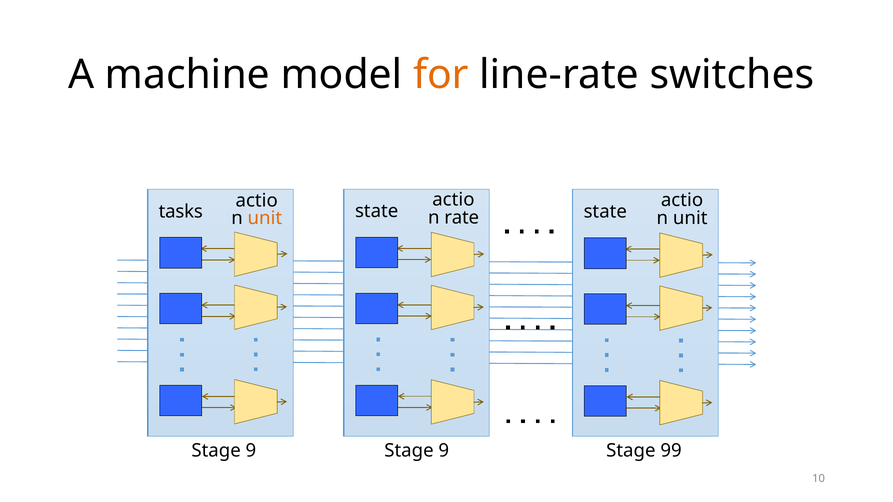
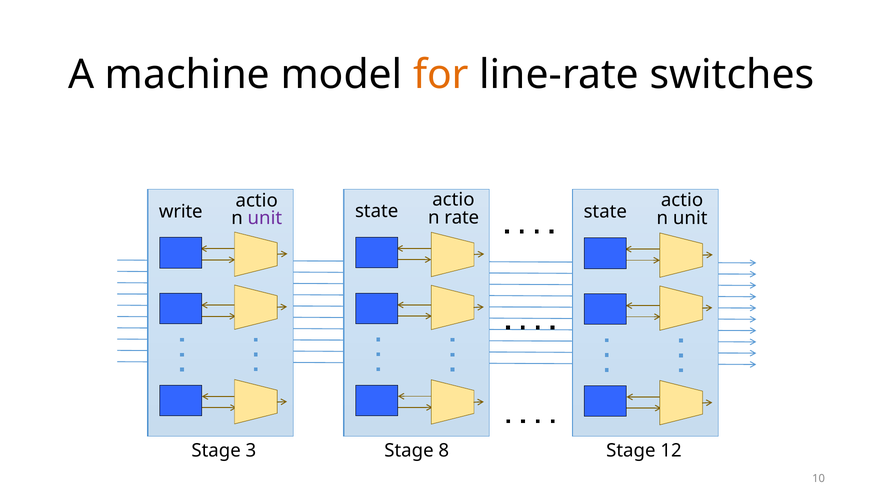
tasks: tasks -> write (181, 211)
unit colour: orange -> purple (265, 218)
9: 9 -> 3 (251, 451)
9: 9 -> 8 (444, 451)
99: 99 -> 12 (671, 451)
